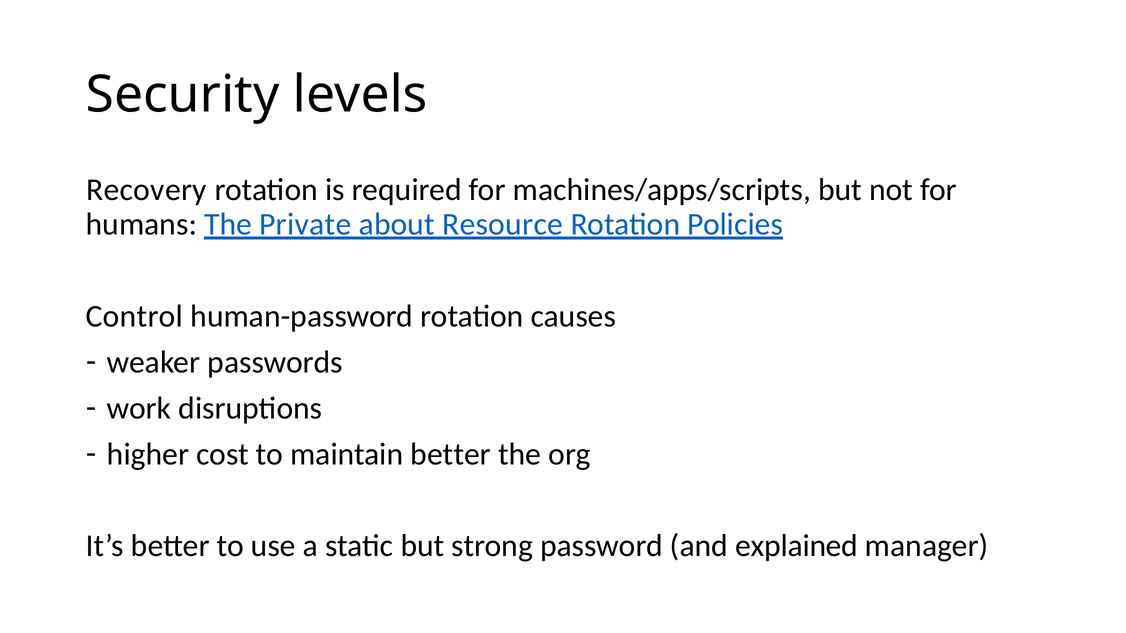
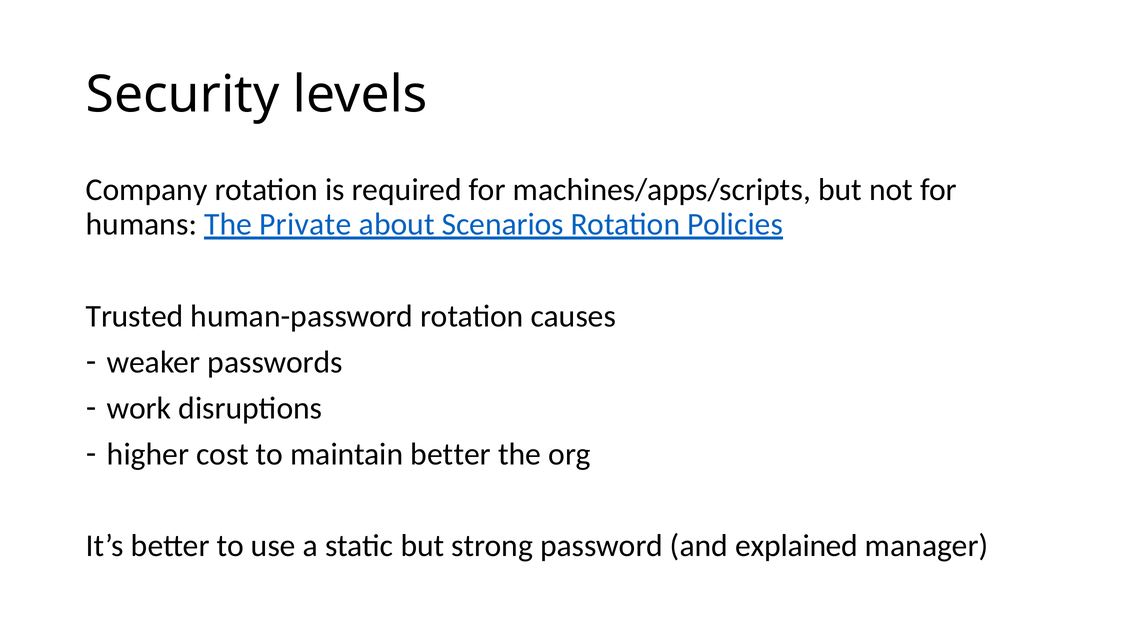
Recovery: Recovery -> Company (147, 190)
Resource: Resource -> Scenarios (503, 224)
Control: Control -> Trusted (135, 316)
